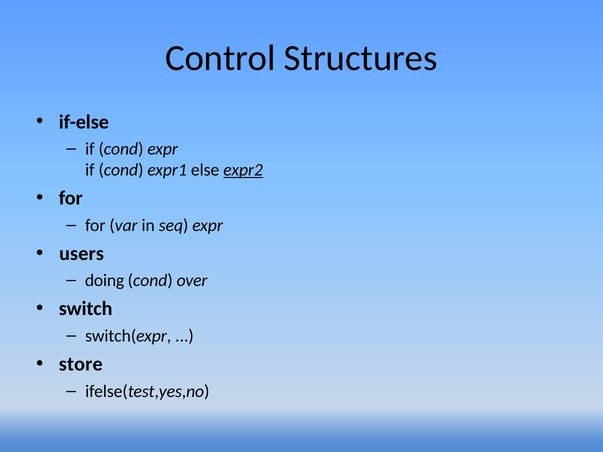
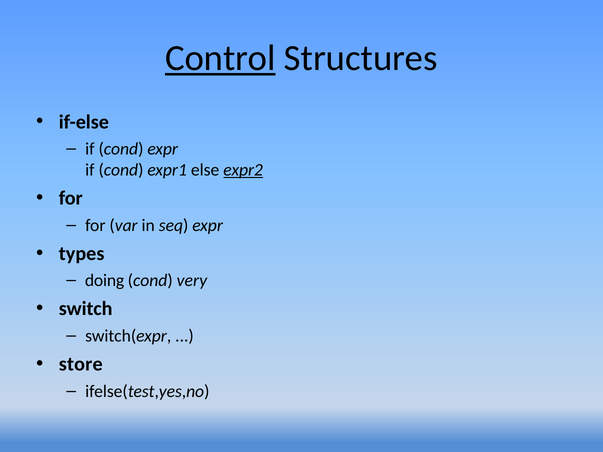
Control underline: none -> present (220, 58)
users: users -> types (82, 254)
over: over -> very (192, 281)
